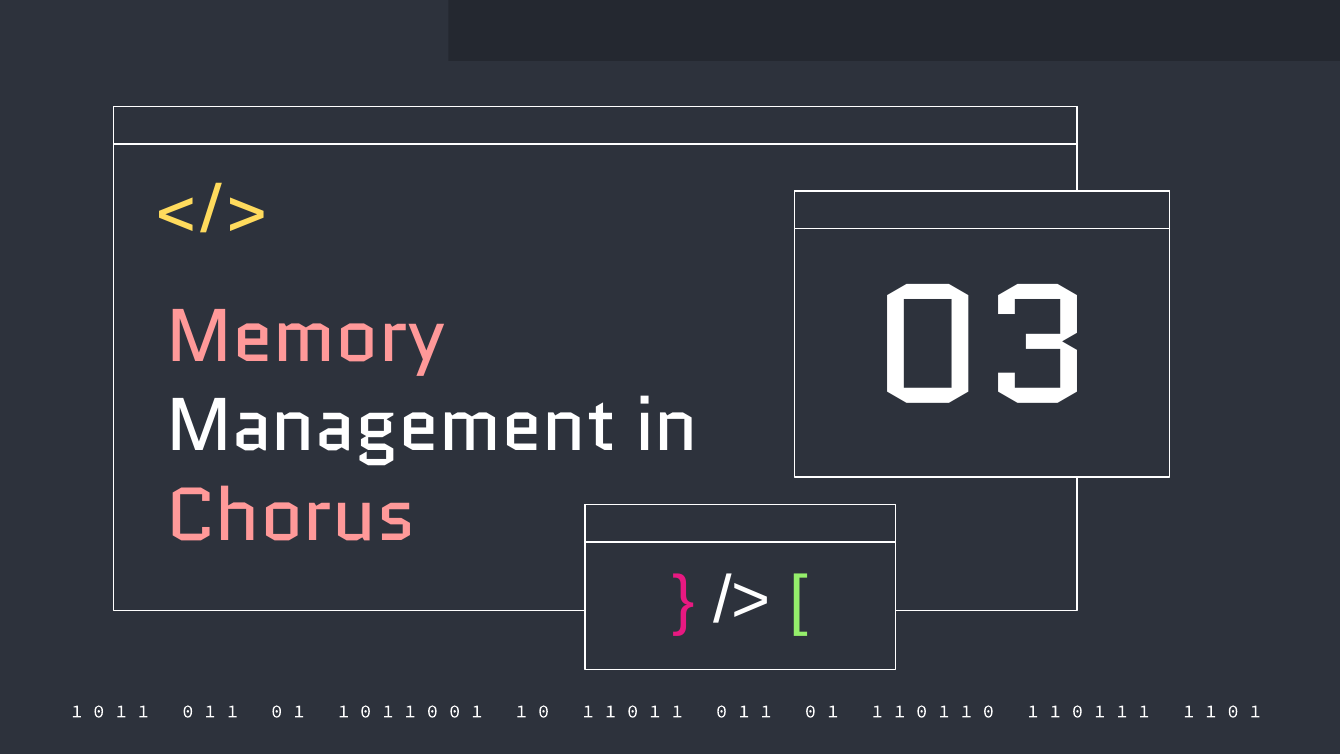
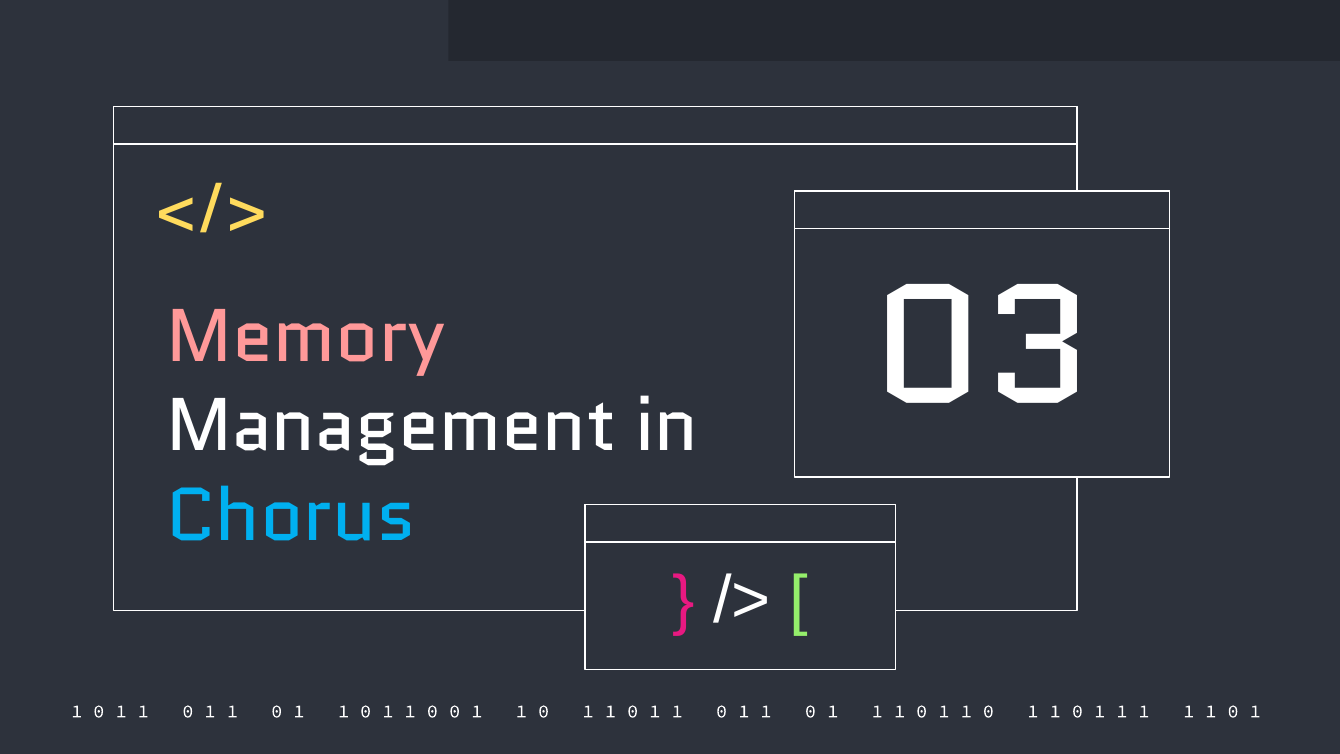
Chorus colour: pink -> light blue (291, 515)
